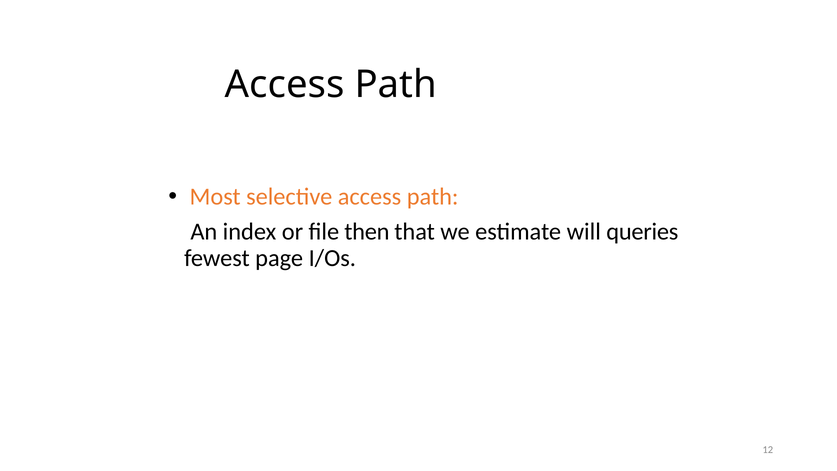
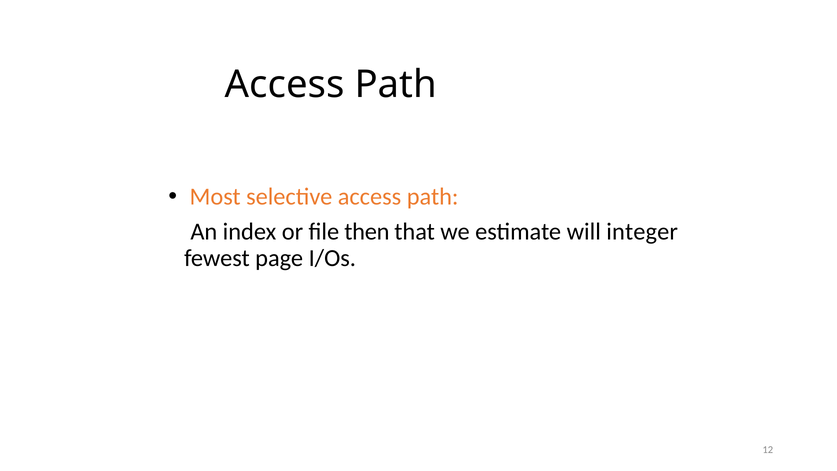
queries: queries -> integer (642, 232)
